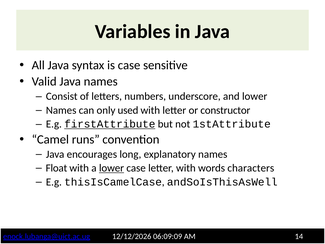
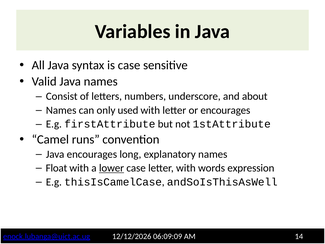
and lower: lower -> about (255, 96)
or constructor: constructor -> encourages (225, 110)
firstAttribute underline: present -> none (110, 124)
characters: characters -> expression (251, 168)
